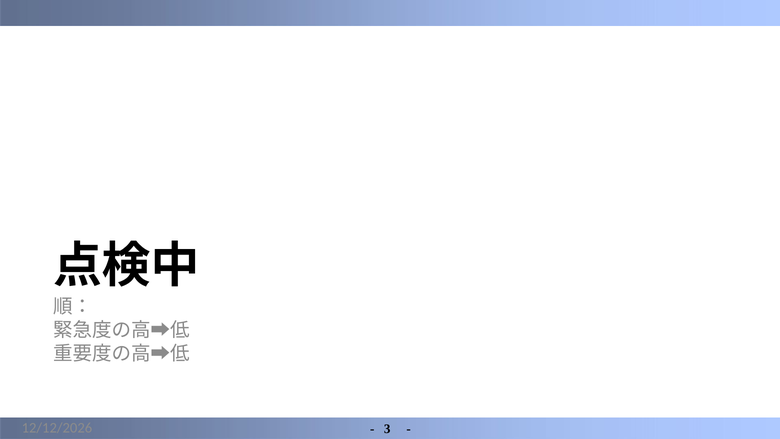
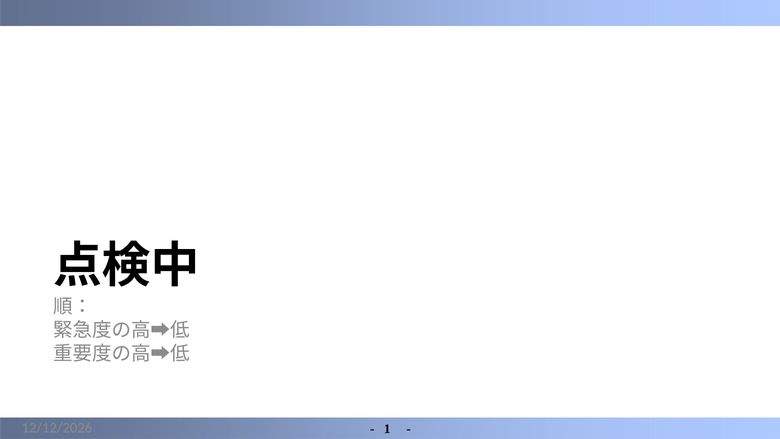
3: 3 -> 1 (387, 429)
